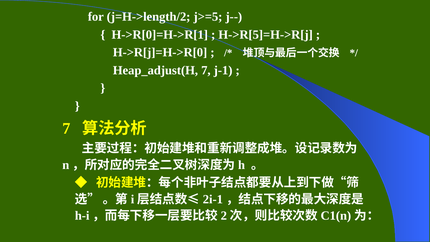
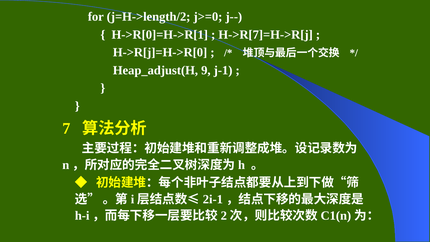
j>=5: j>=5 -> j>=0 (208, 17)
H->R[5]=H->R[j: H->R[5]=H->R[j -> H->R[7]=H->R[j (266, 35)
Heap_adjust(H 7: 7 -> 9 (206, 70)
